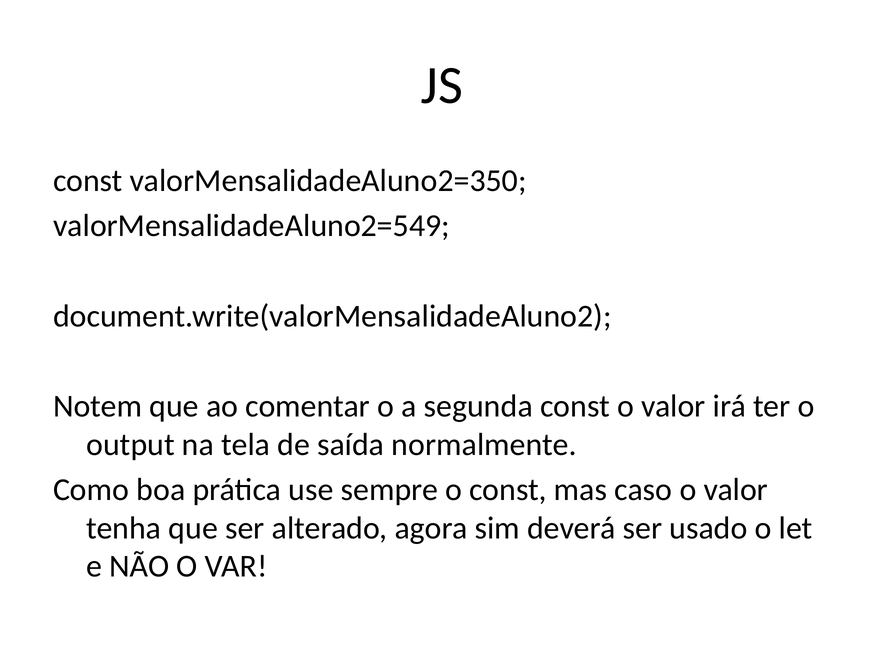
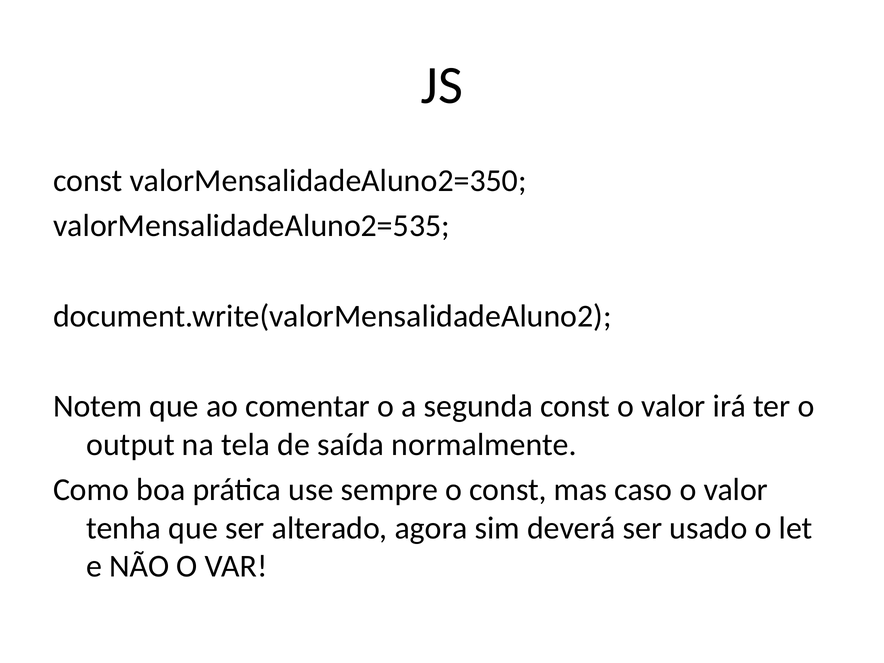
valorMensalidadeAluno2=549: valorMensalidadeAluno2=549 -> valorMensalidadeAluno2=535 (251, 226)
